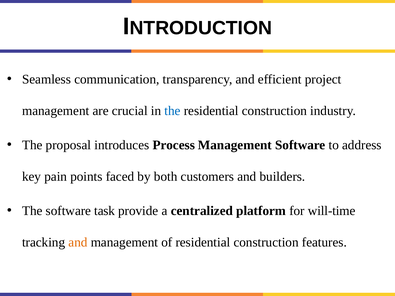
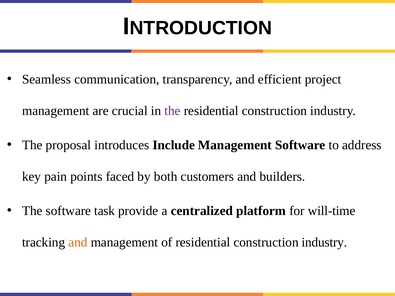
the colour: blue -> purple (173, 111)
Process: Process -> Include (174, 145)
of residential construction features: features -> industry (324, 243)
